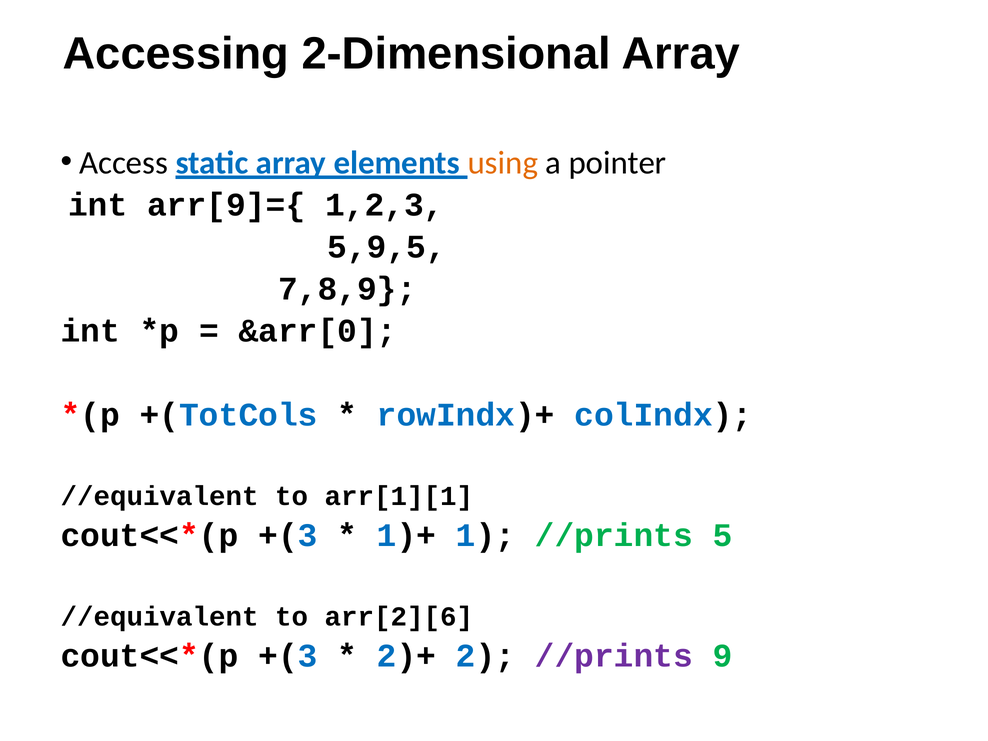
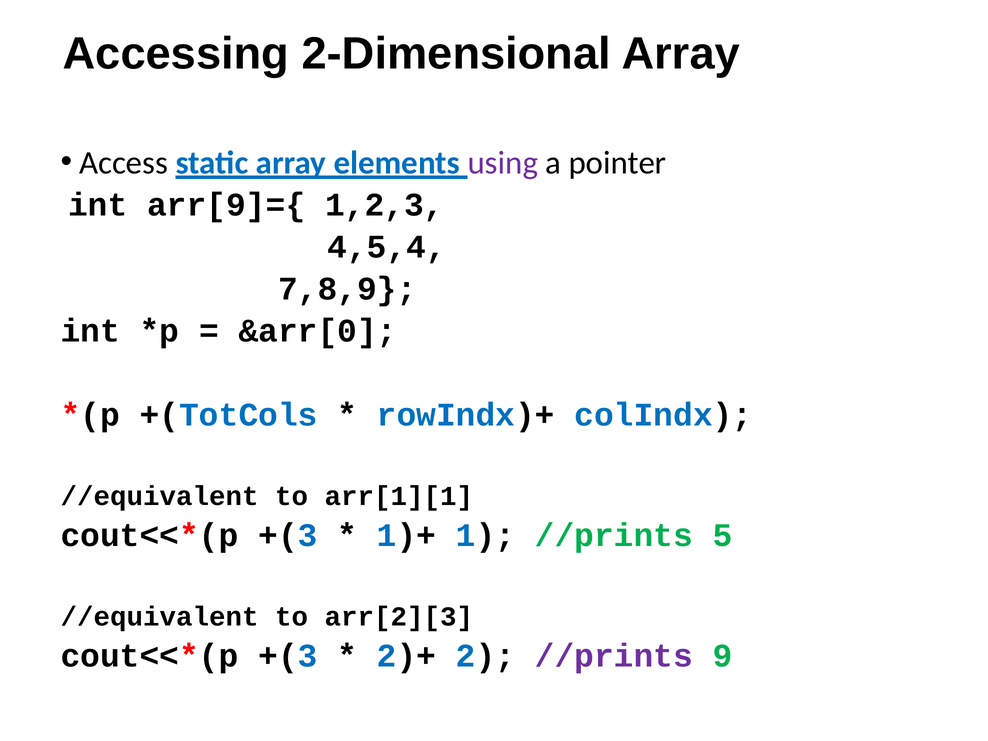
using colour: orange -> purple (503, 163)
5,9,5: 5,9,5 -> 4,5,4 (387, 247)
arr[2][6: arr[2][6 -> arr[2][3 (399, 617)
